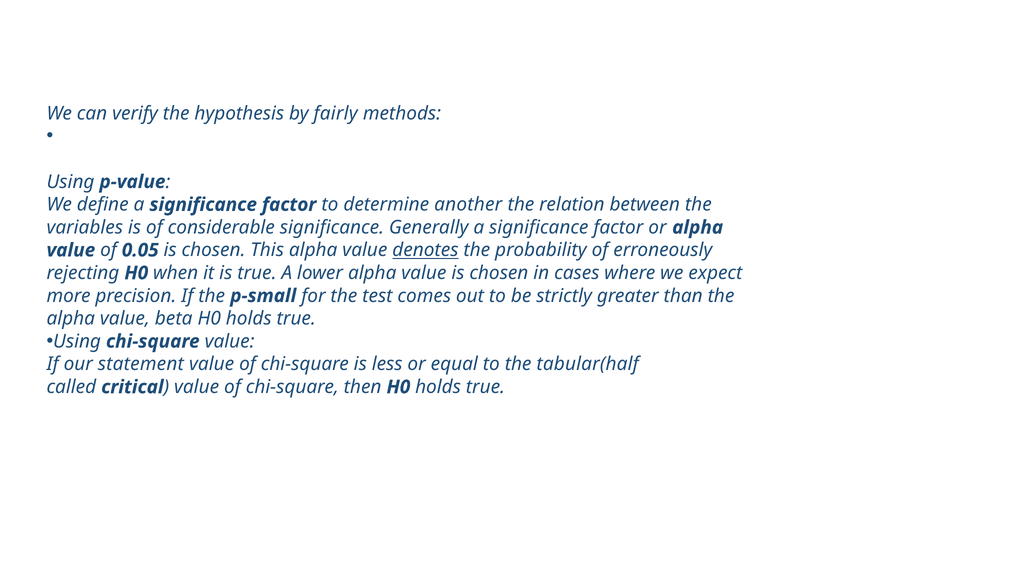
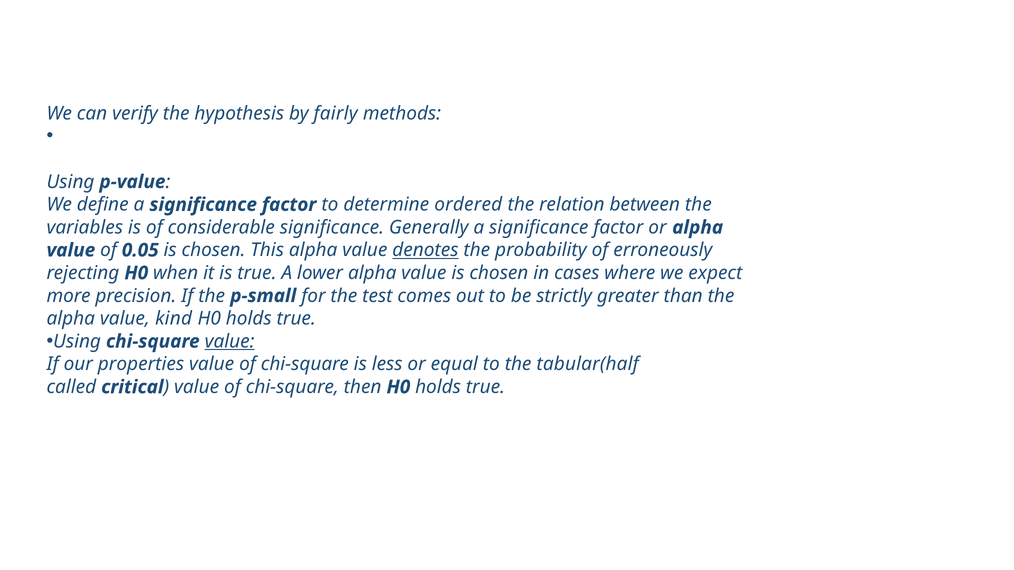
another: another -> ordered (468, 205)
beta: beta -> kind (174, 319)
value underline: none -> present (230, 342)
statement: statement -> properties (141, 364)
